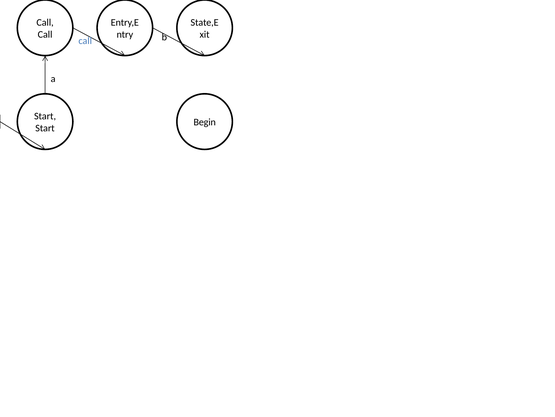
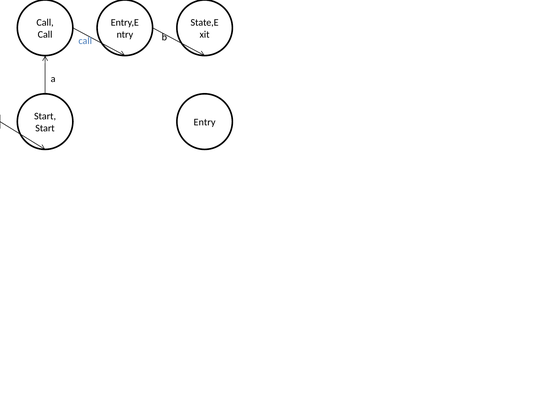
Begin: Begin -> Entry (205, 122)
